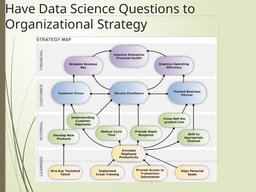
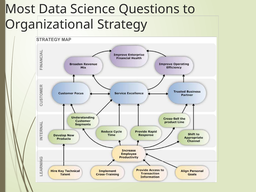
Have: Have -> Most (20, 9)
